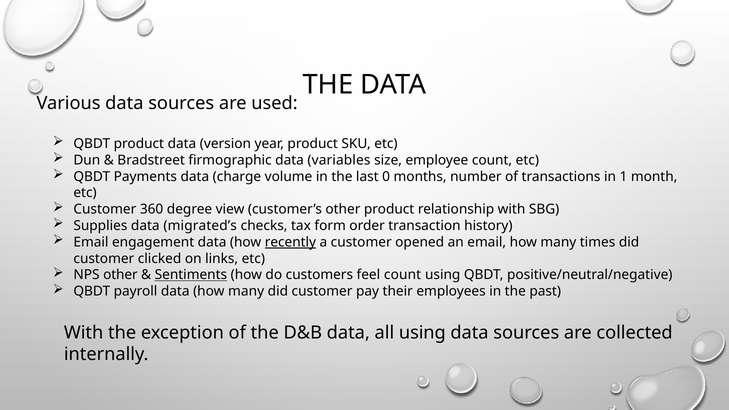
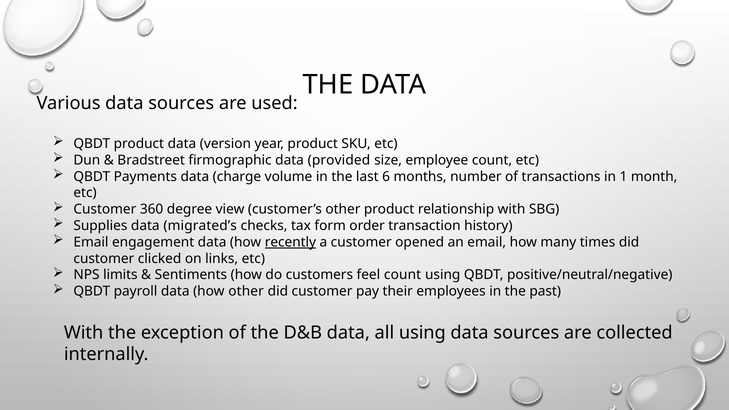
variables: variables -> provided (339, 160)
0: 0 -> 6 (386, 177)
NPS other: other -> limits (120, 275)
Sentiments underline: present -> none (191, 275)
data how many: many -> other (246, 291)
